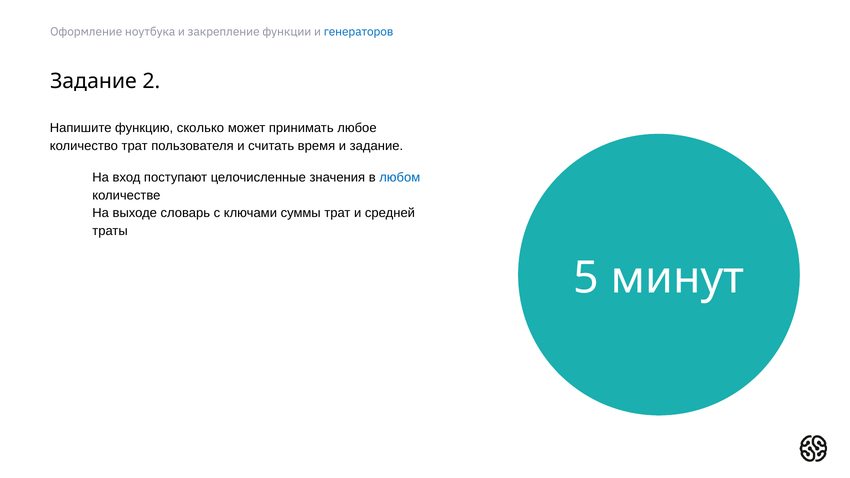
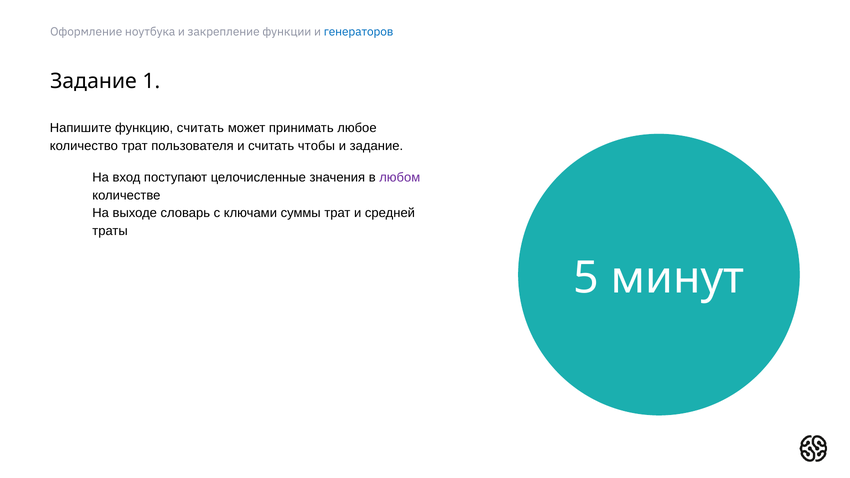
2: 2 -> 1 (151, 81)
функцию сколько: сколько -> считать (200, 128)
время: время -> чтобы (316, 146)
любом colour: blue -> purple (400, 178)
